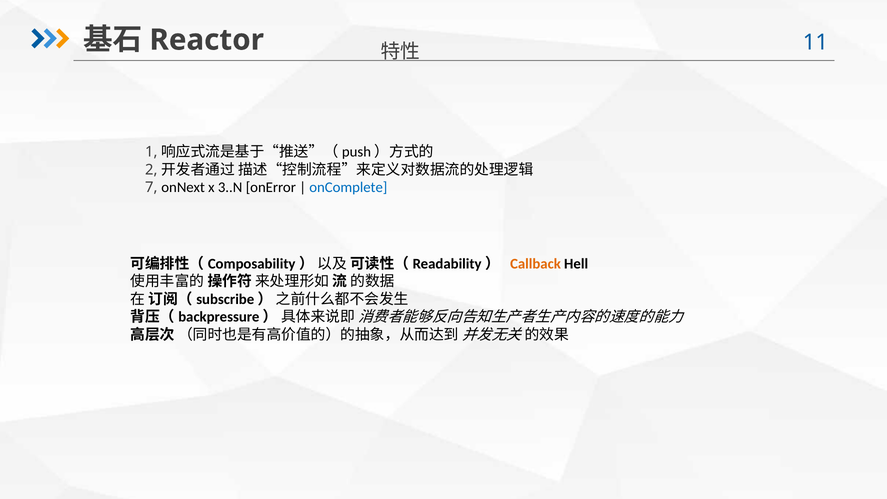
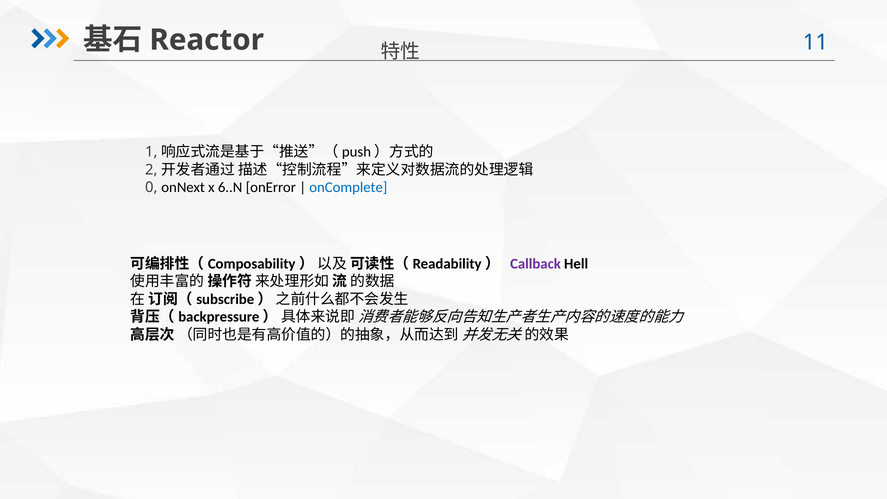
7: 7 -> 0 (151, 187)
3..N: 3..N -> 6..N (230, 187)
Callback colour: orange -> purple (536, 264)
